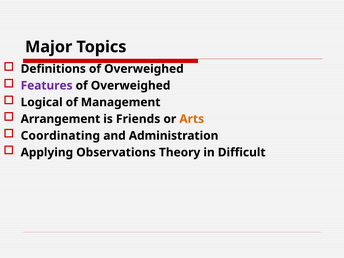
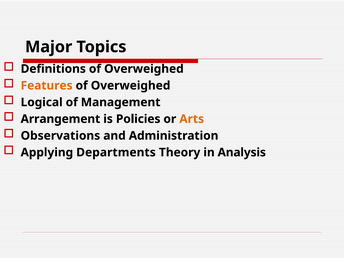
Features colour: purple -> orange (47, 86)
Friends: Friends -> Policies (138, 119)
Coordinating: Coordinating -> Observations (60, 136)
Observations: Observations -> Departments (116, 152)
Difficult: Difficult -> Analysis (242, 152)
